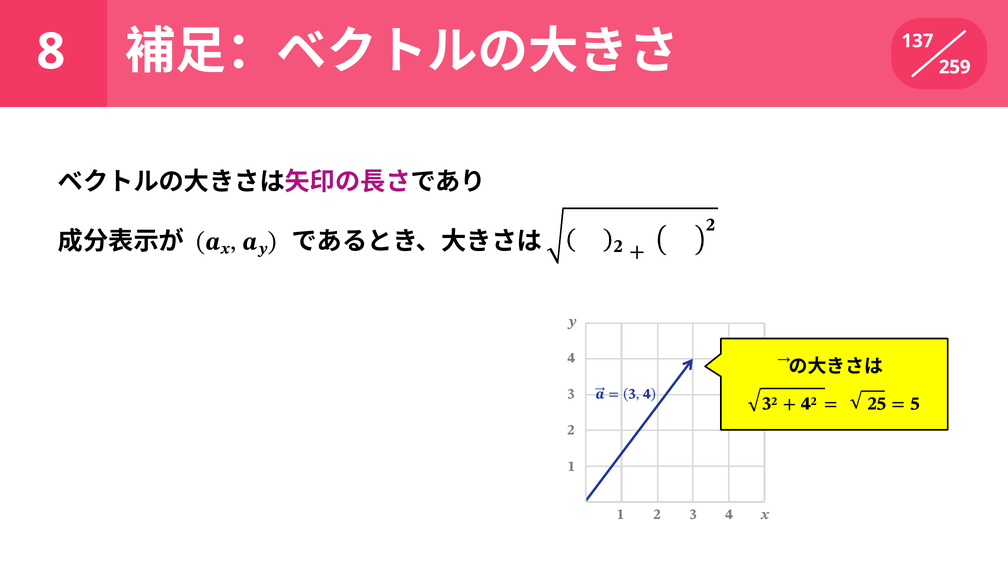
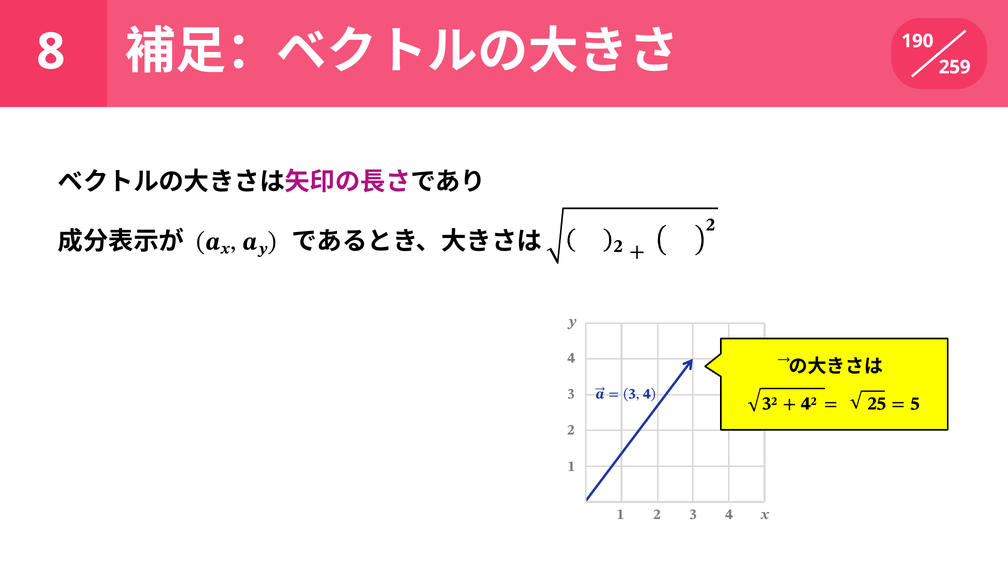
137: 137 -> 190 (917, 41)
